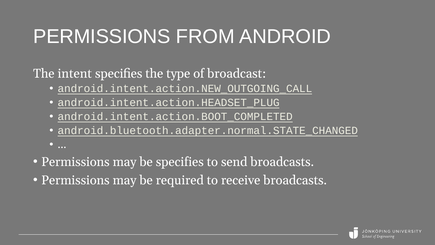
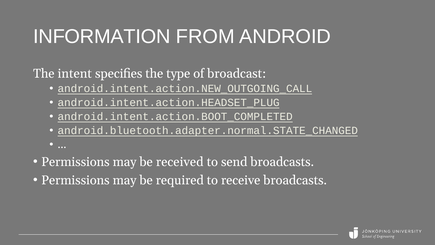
PERMISSIONS: PERMISSIONS -> INFORMATION (102, 37)
be specifies: specifies -> received (180, 162)
